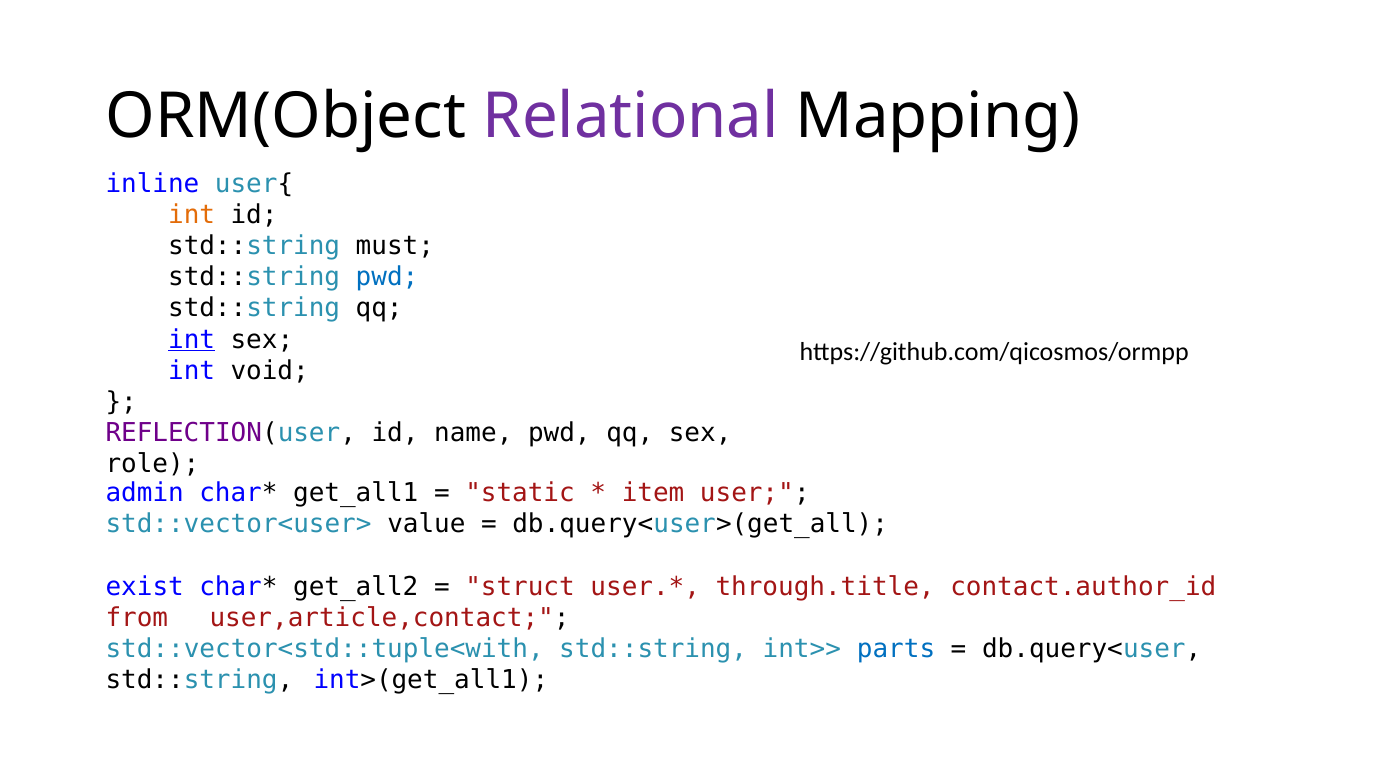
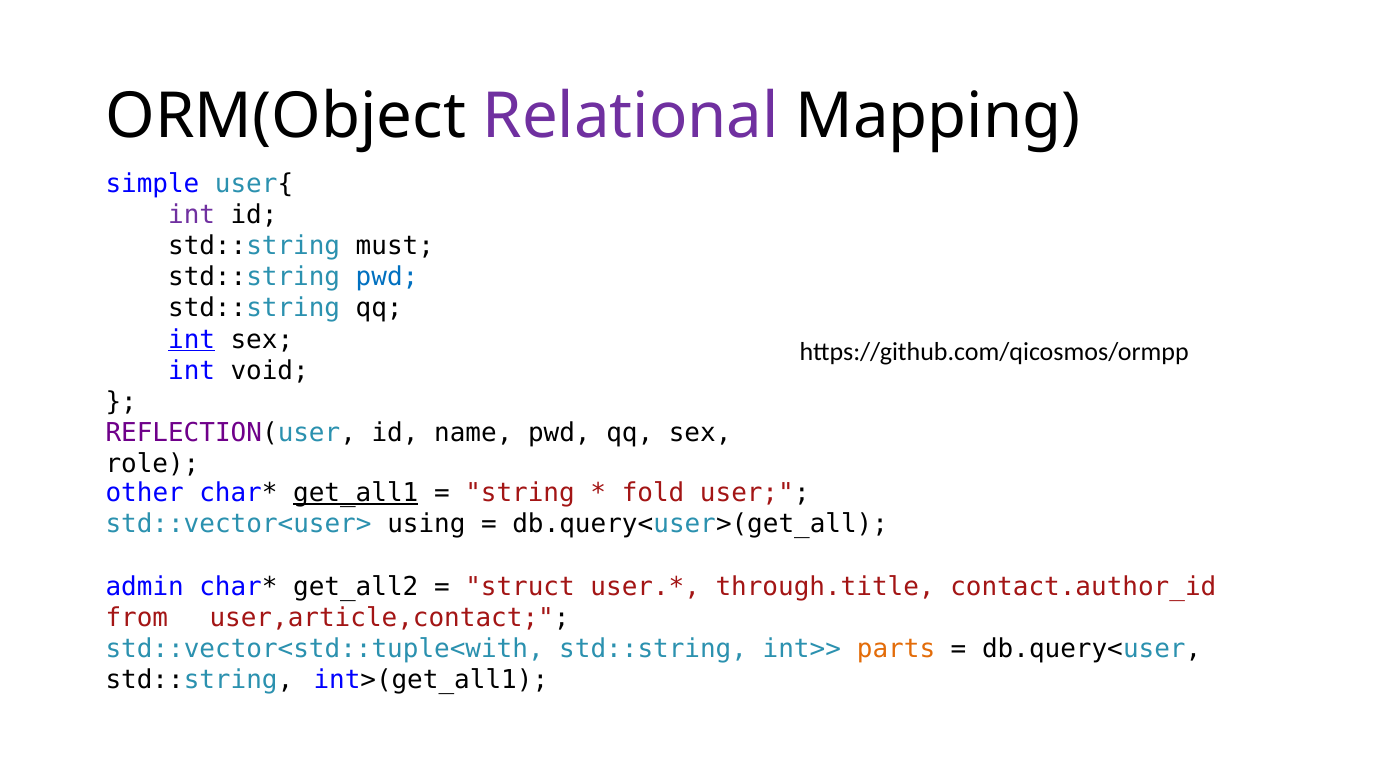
inline: inline -> simple (152, 184)
int colour: orange -> purple (192, 215)
admin: admin -> other (145, 493)
get_all1 underline: none -> present (356, 493)
static: static -> string (520, 493)
item: item -> fold (653, 493)
value: value -> using (426, 524)
exist: exist -> admin (145, 587)
parts colour: blue -> orange (896, 649)
